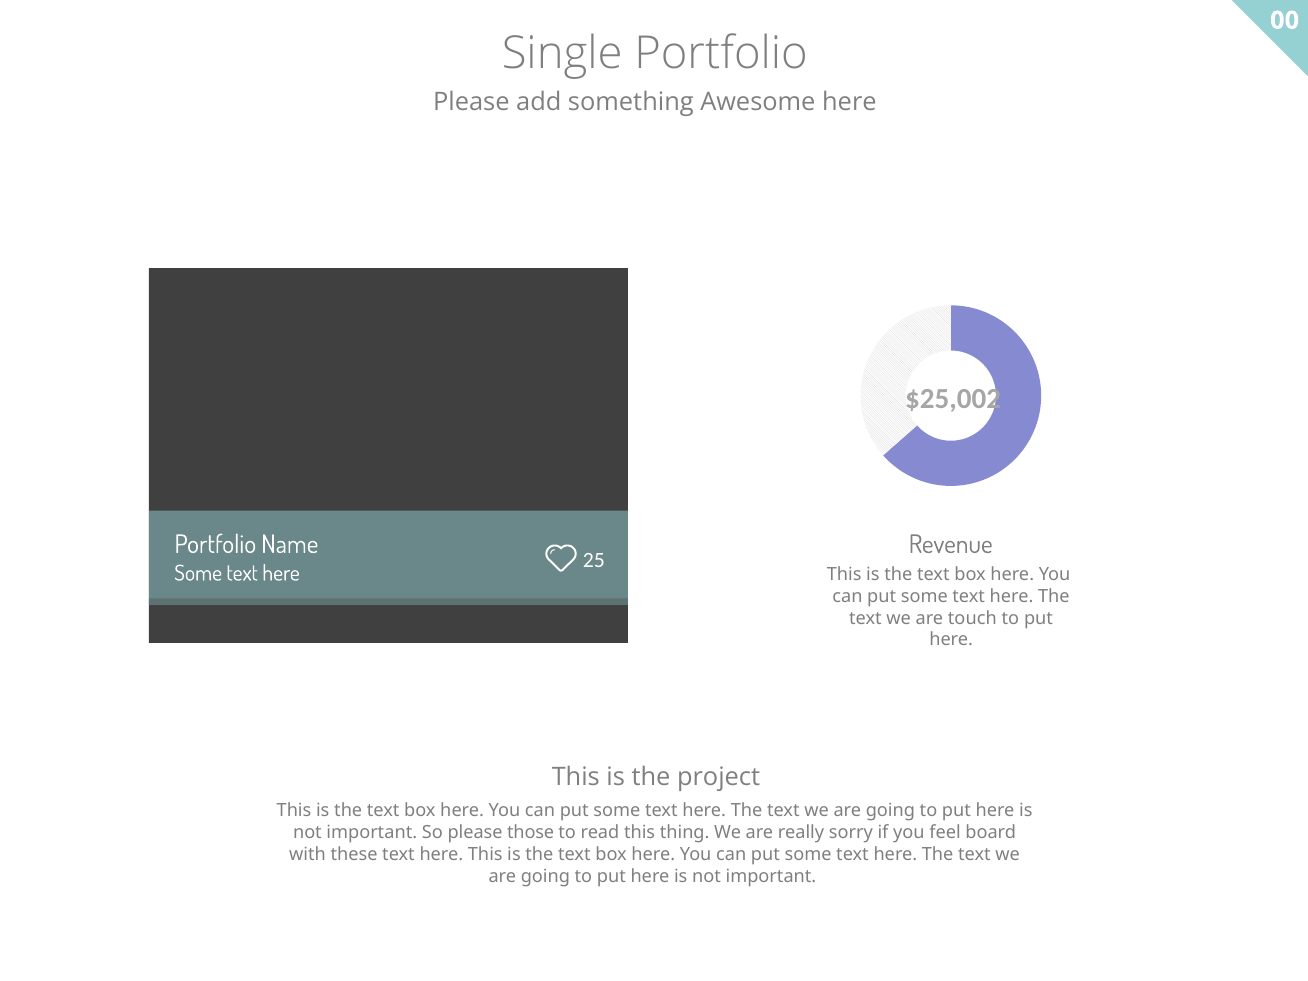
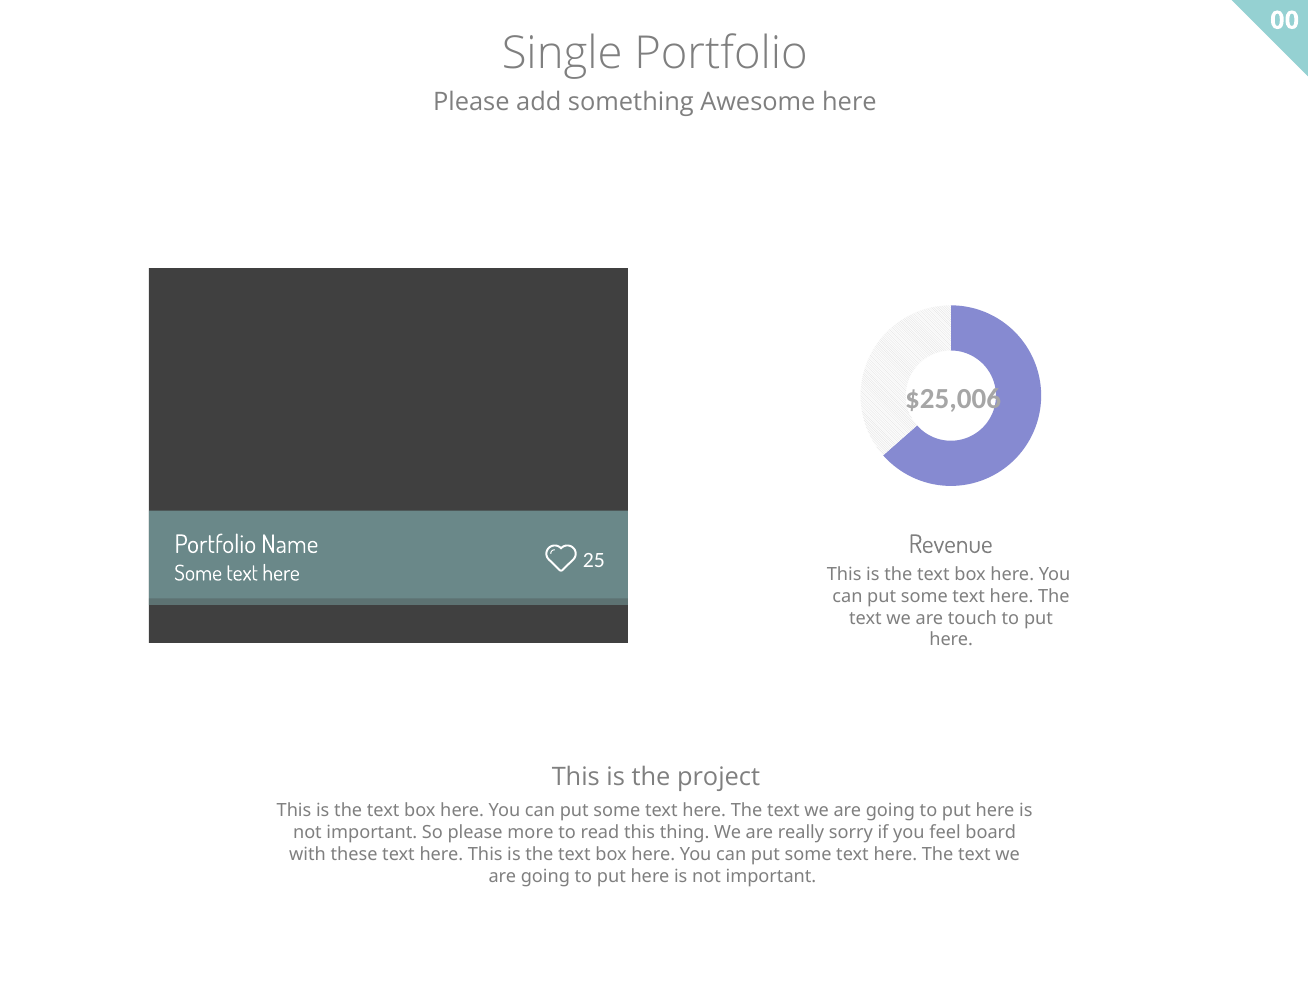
$25,002: $25,002 -> $25,006 (953, 399)
those: those -> more (530, 833)
